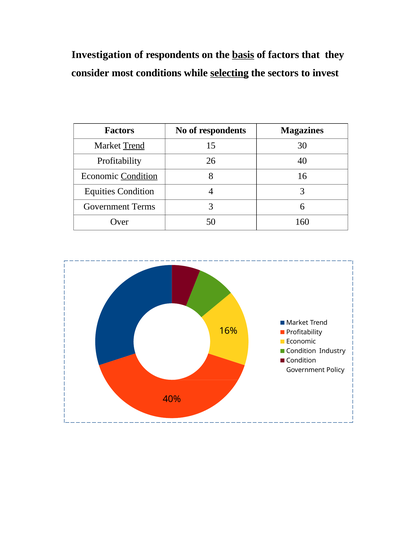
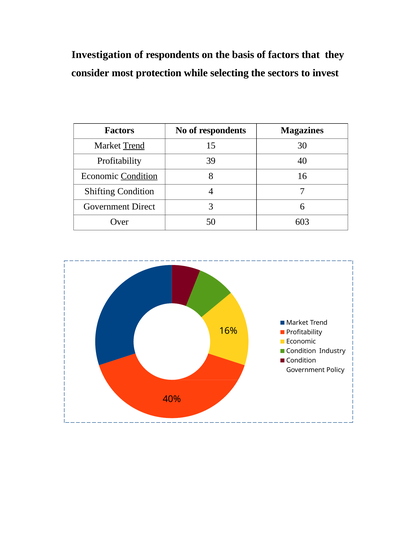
basis underline: present -> none (243, 55)
conditions: conditions -> protection (159, 73)
selecting underline: present -> none (229, 73)
26: 26 -> 39 (211, 161)
Equities: Equities -> Shifting (100, 191)
4 3: 3 -> 7 (302, 191)
Terms: Terms -> Direct (143, 207)
160: 160 -> 603 (302, 222)
